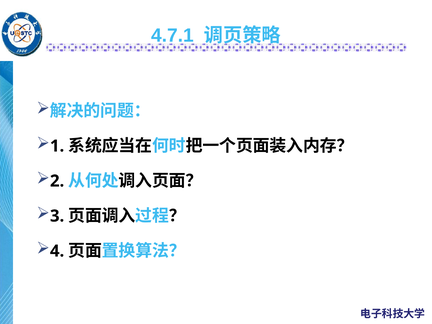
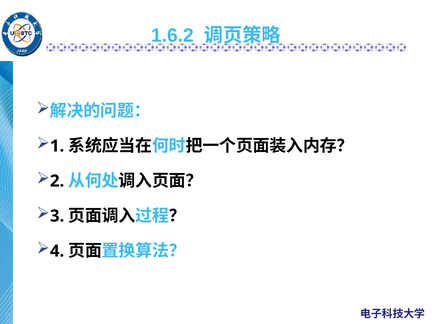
4.7.1: 4.7.1 -> 1.6.2 (173, 35)
